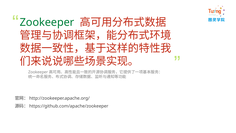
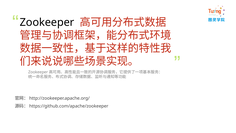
Zookeeper colour: green -> black (47, 22)
